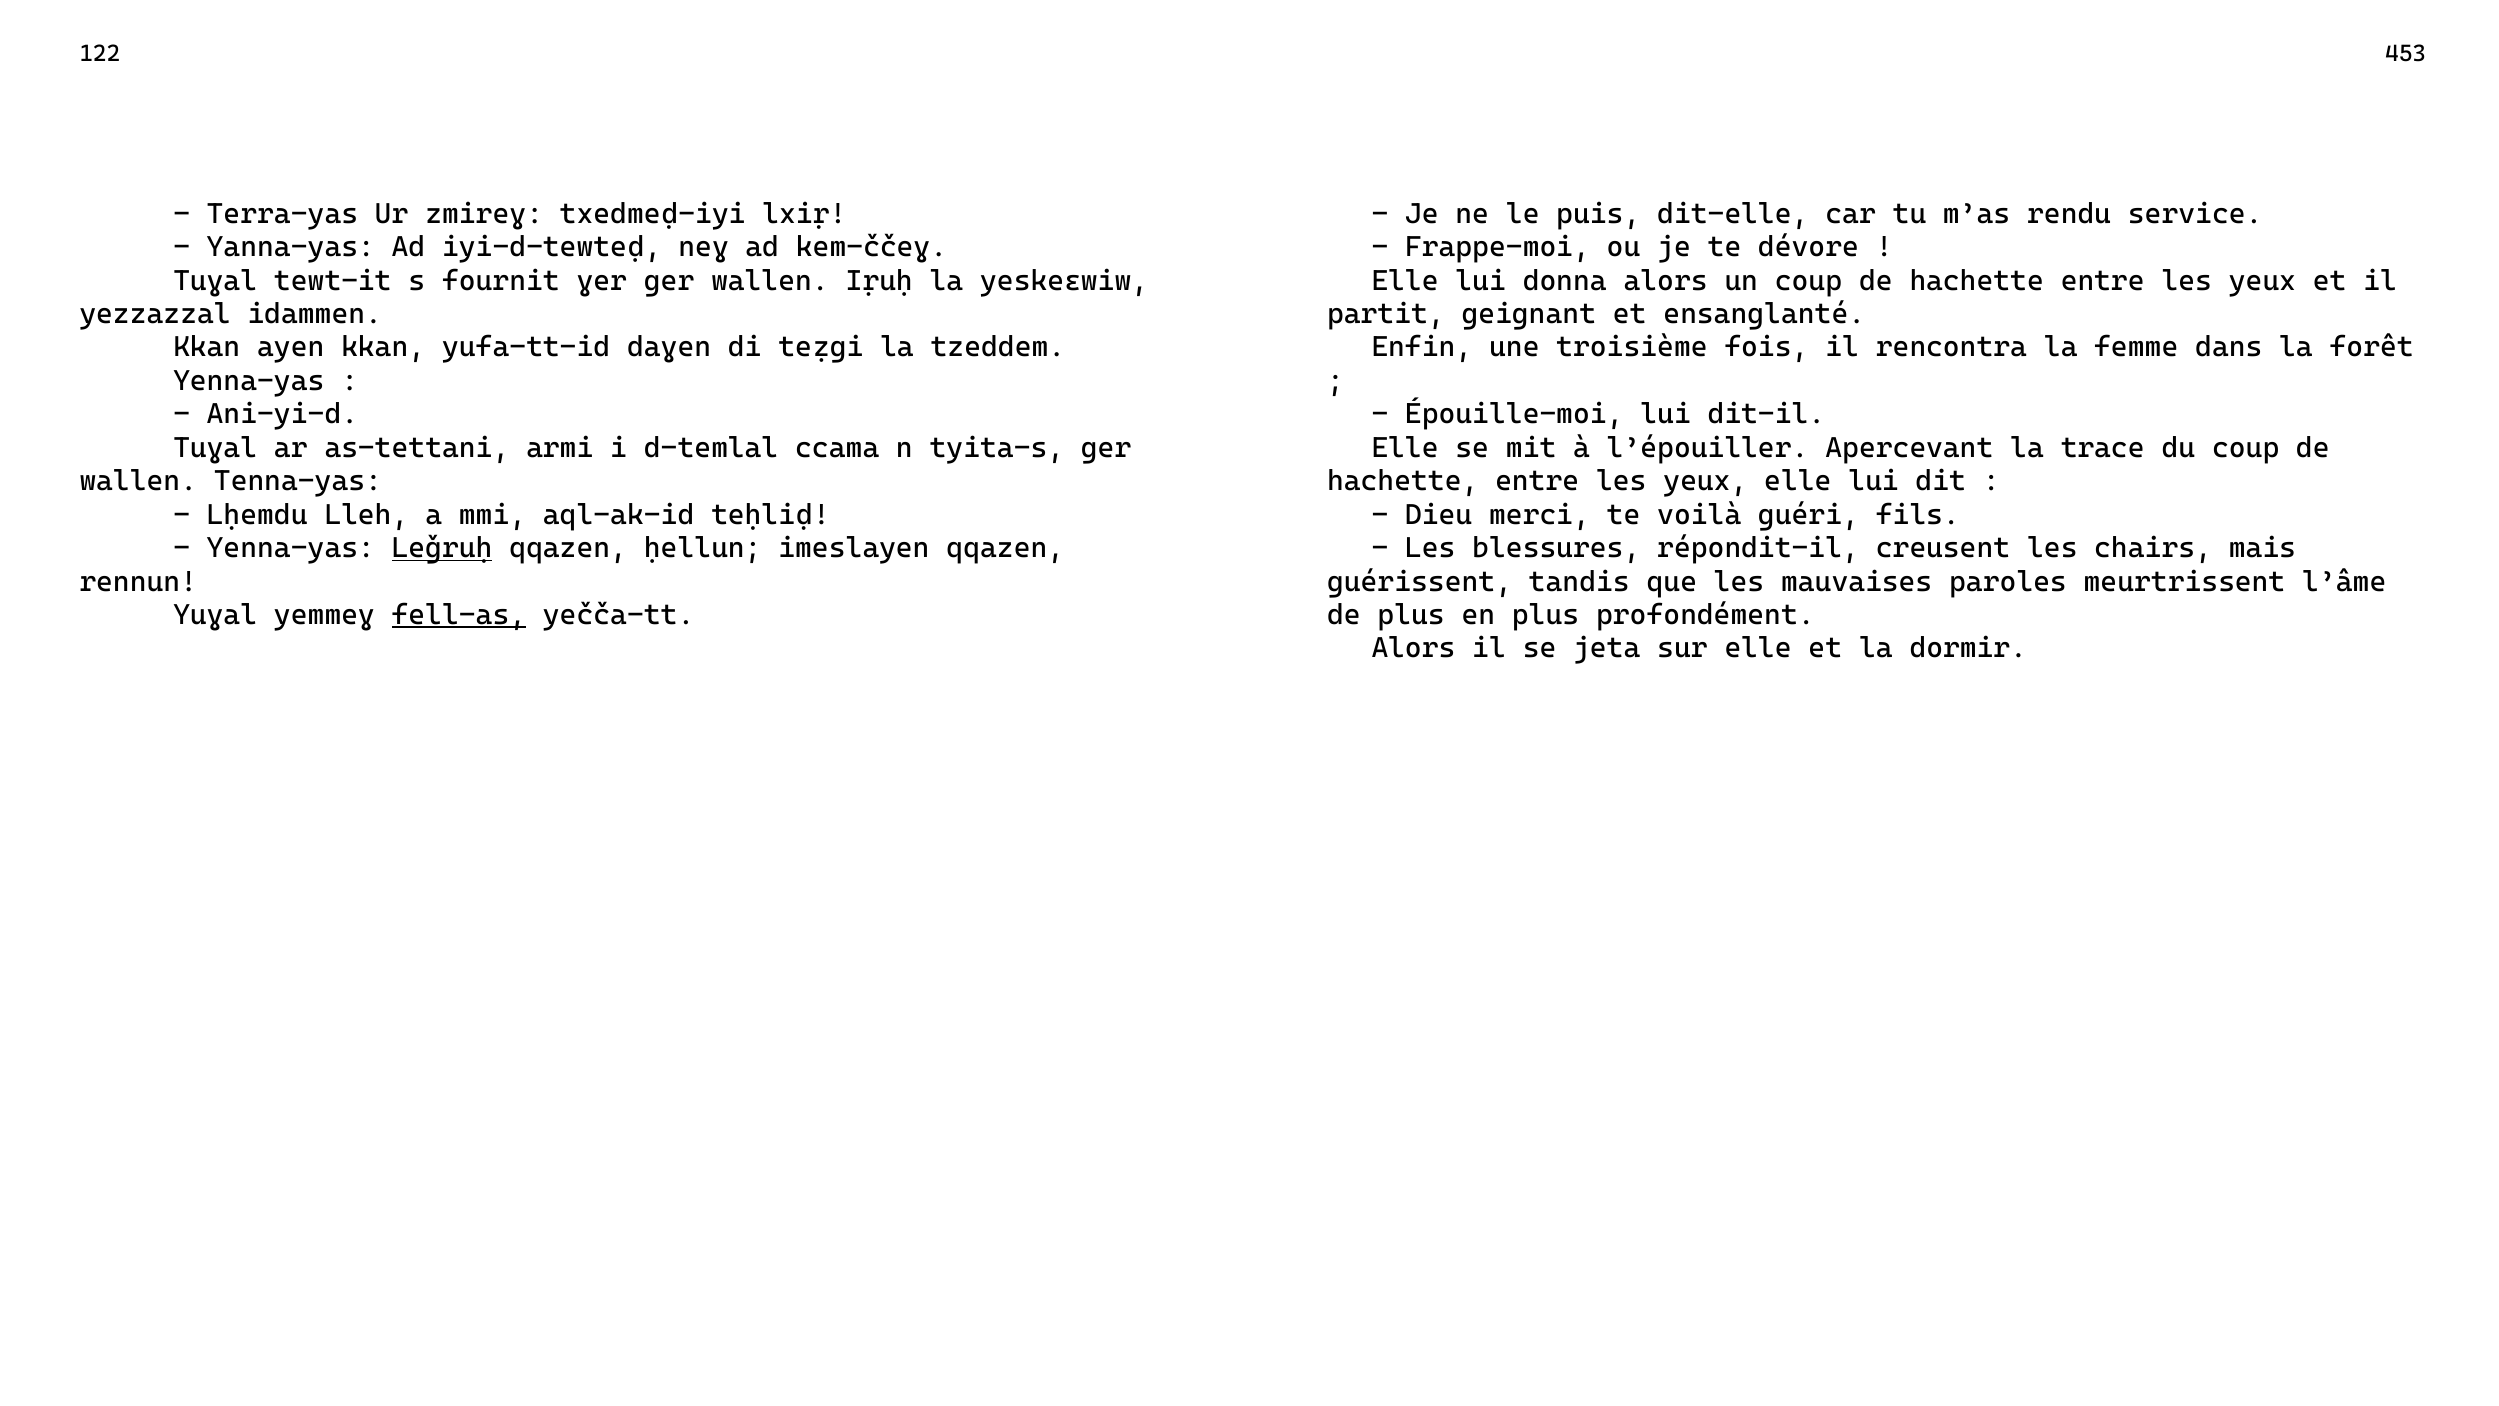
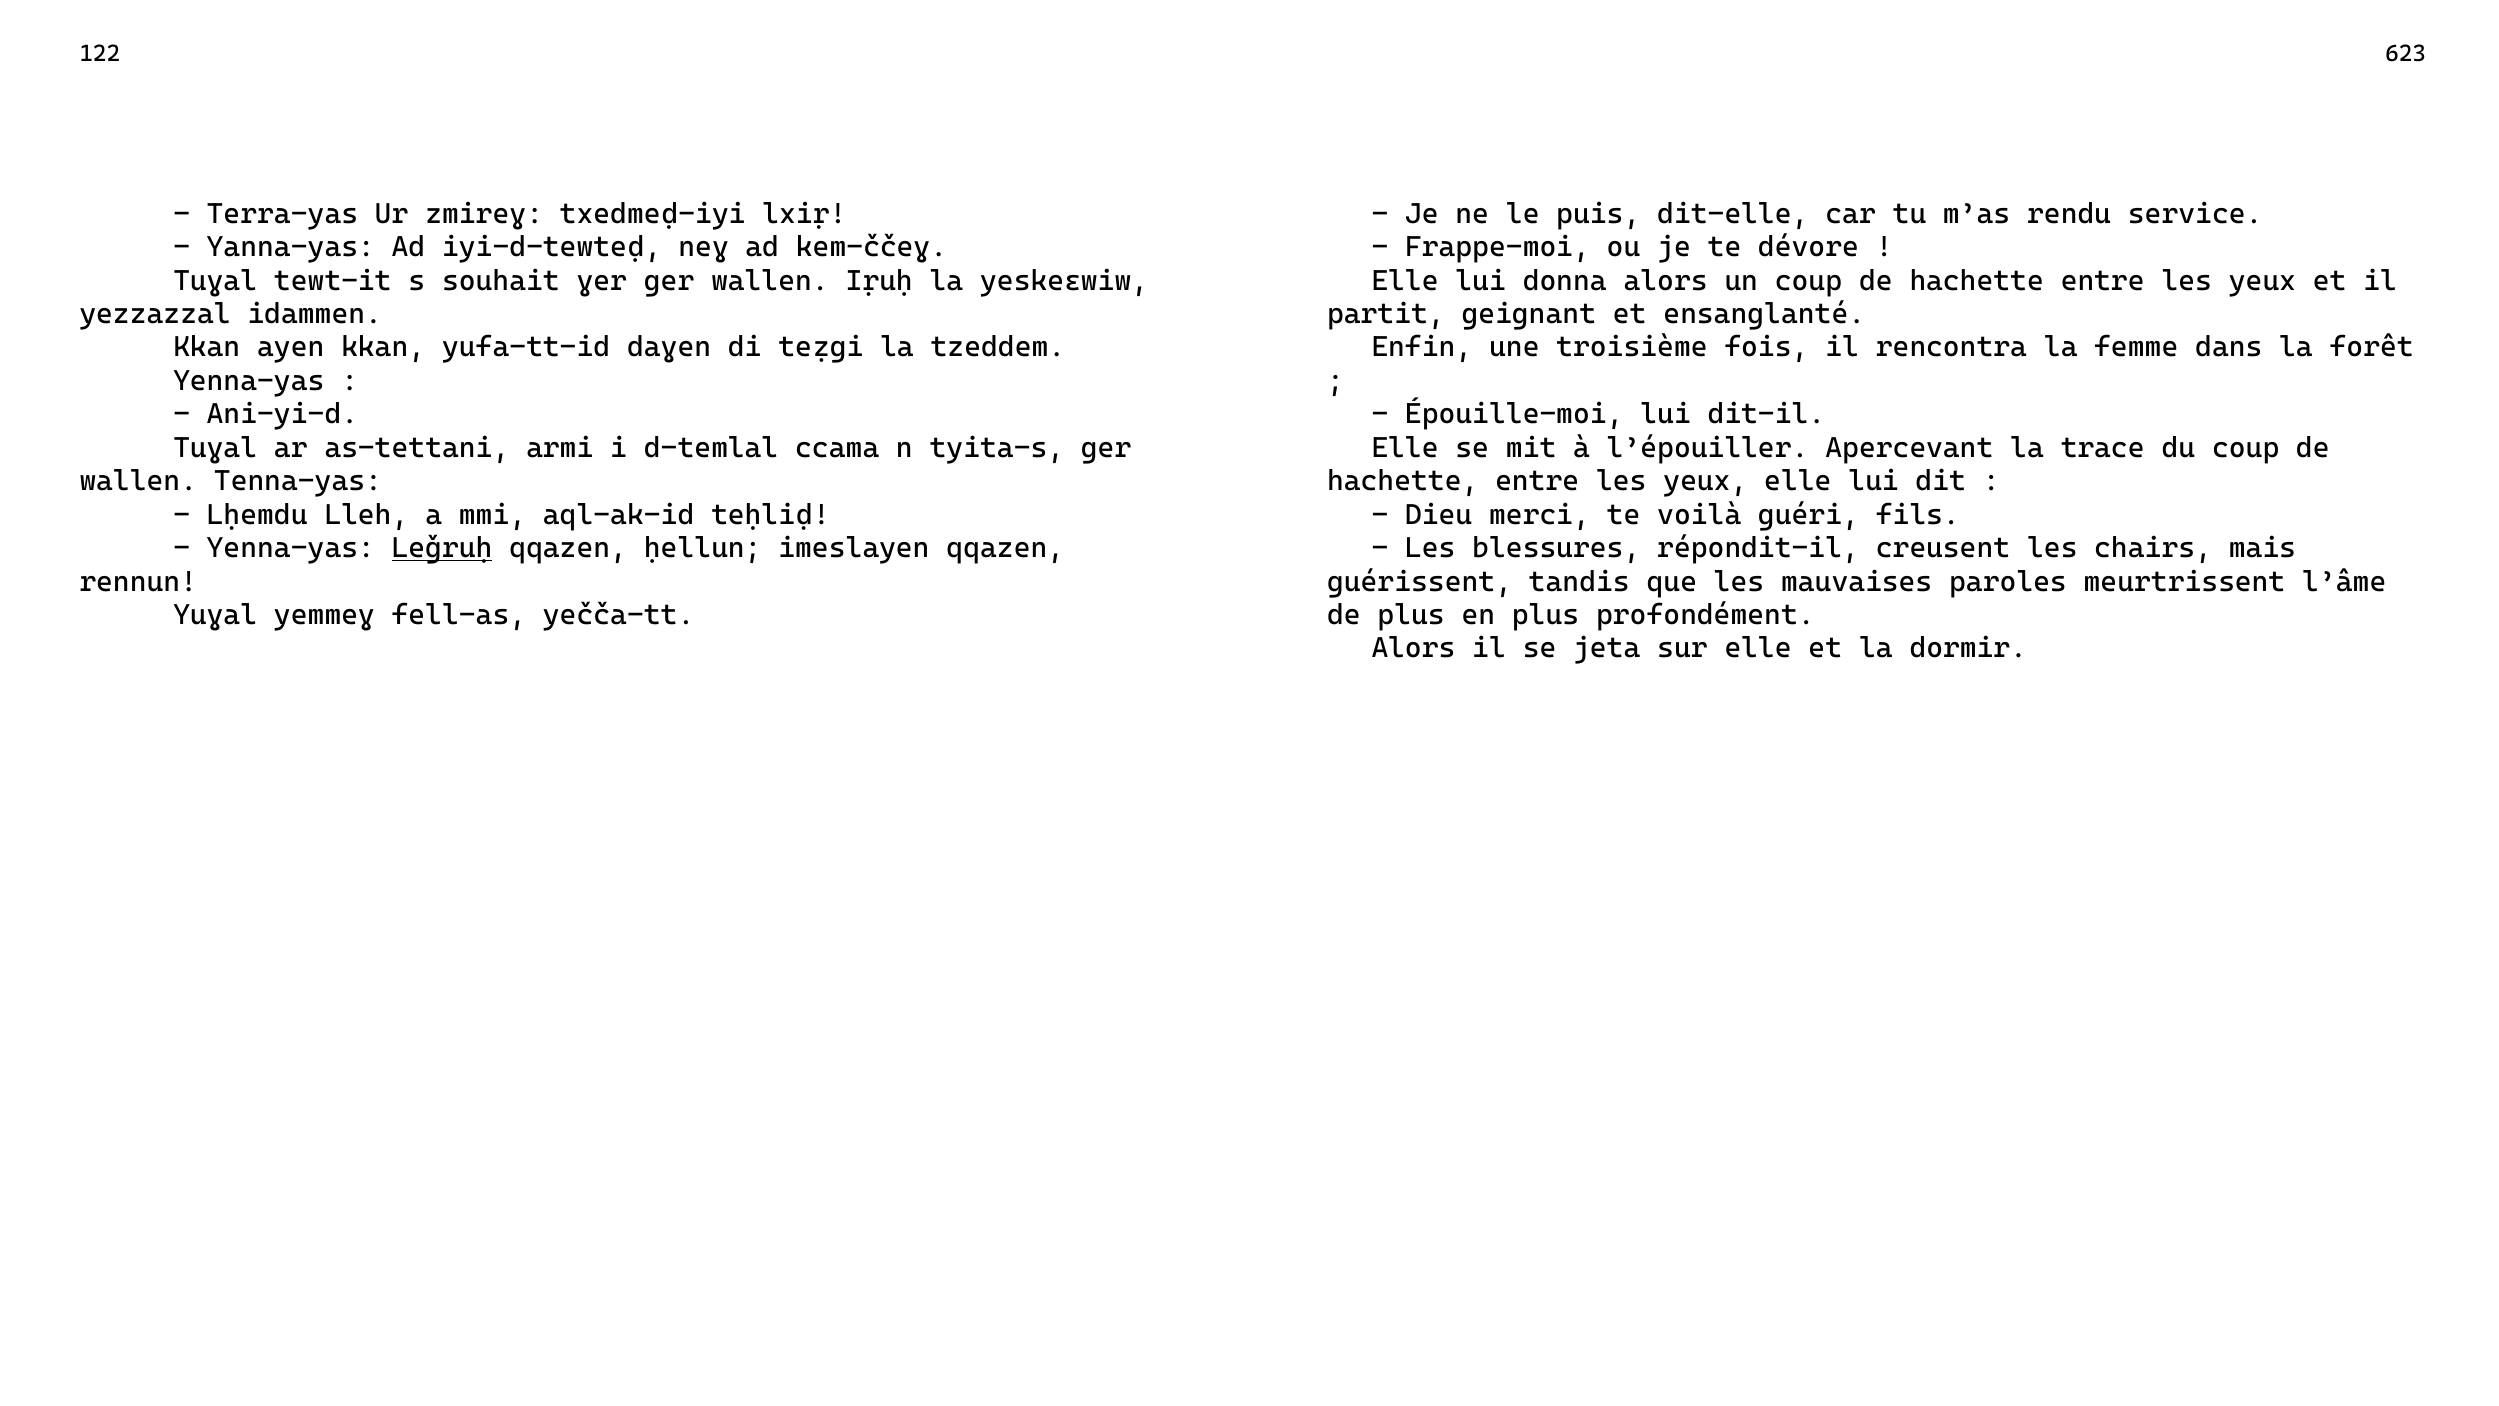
453: 453 -> 623 (2406, 54)
fournit: fournit -> souhait (501, 281)
fell-as underline: present -> none (459, 615)
